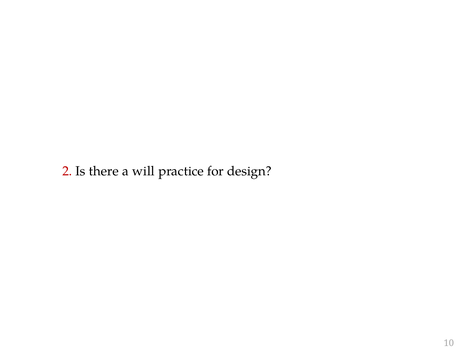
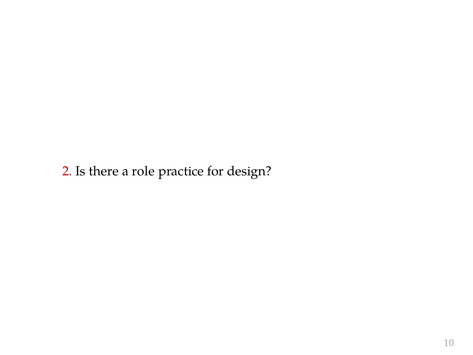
will: will -> role (143, 171)
